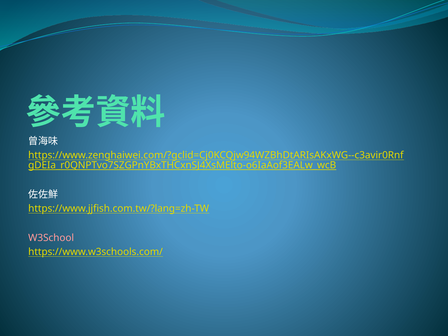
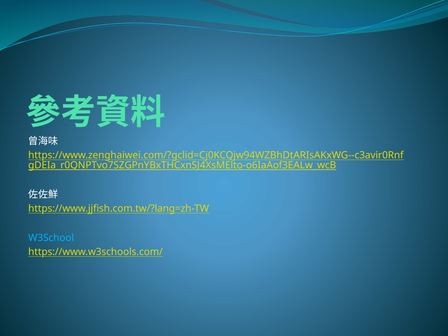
W3School colour: pink -> light blue (51, 238)
